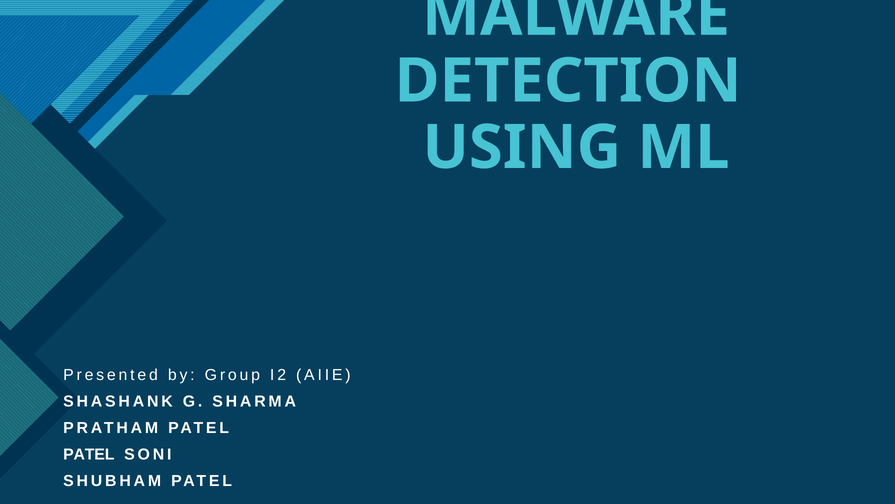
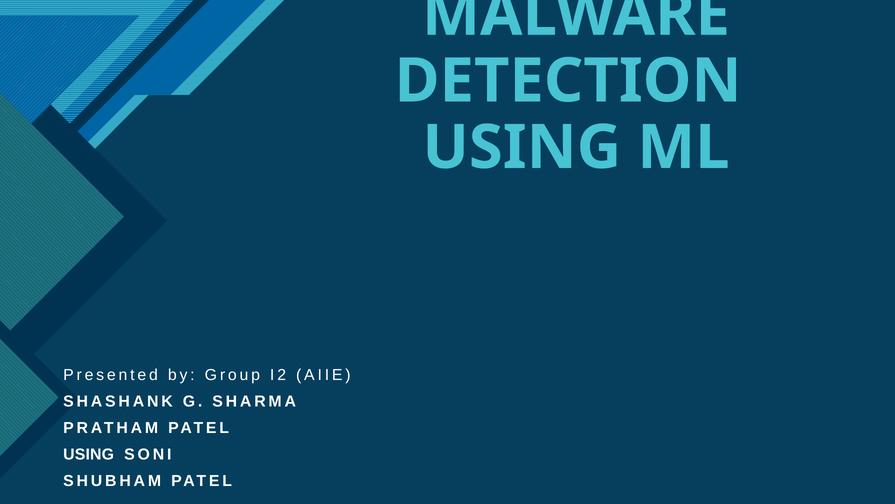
PATEL: PATEL -> USING (89, 454)
